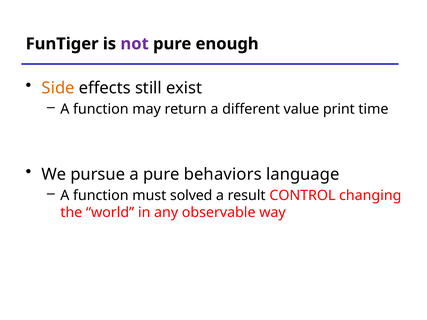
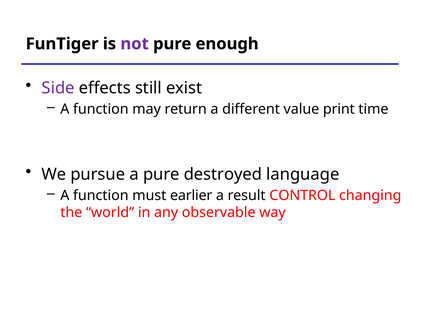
Side colour: orange -> purple (58, 88)
behaviors: behaviors -> destroyed (223, 174)
solved: solved -> earlier (191, 196)
